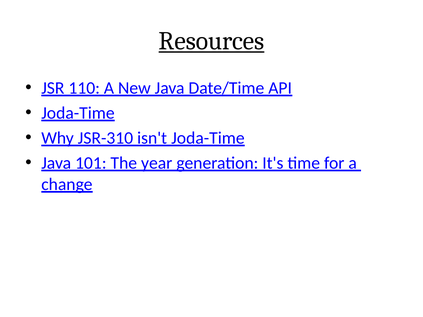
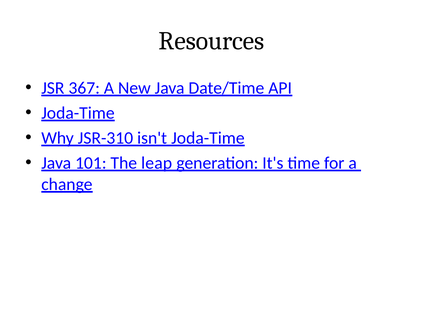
Resources underline: present -> none (212, 41)
110: 110 -> 367 (84, 88)
year: year -> leap (157, 163)
